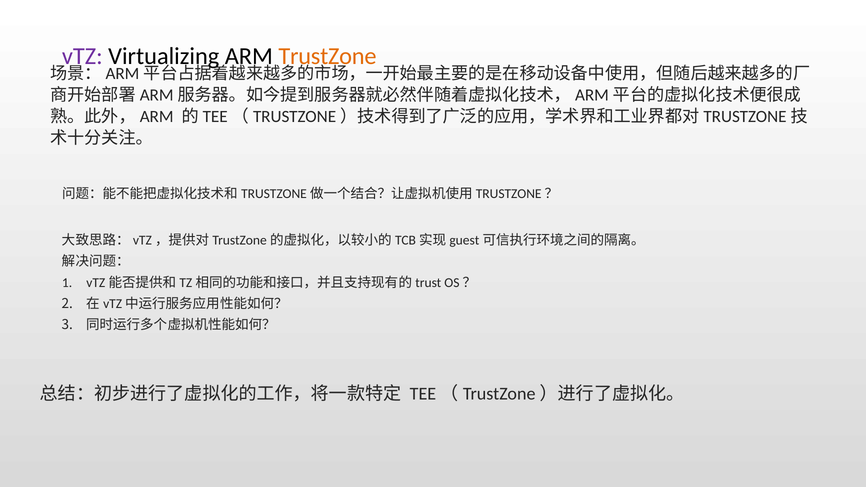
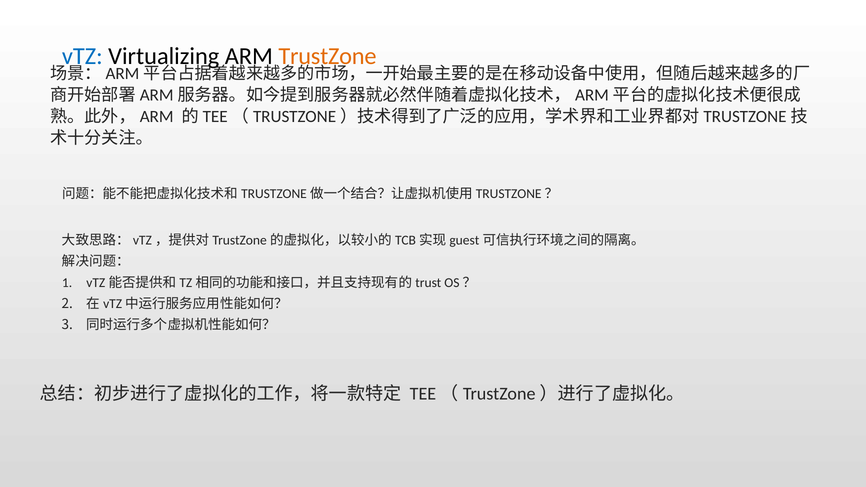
vTZ colour: purple -> blue (82, 56)
